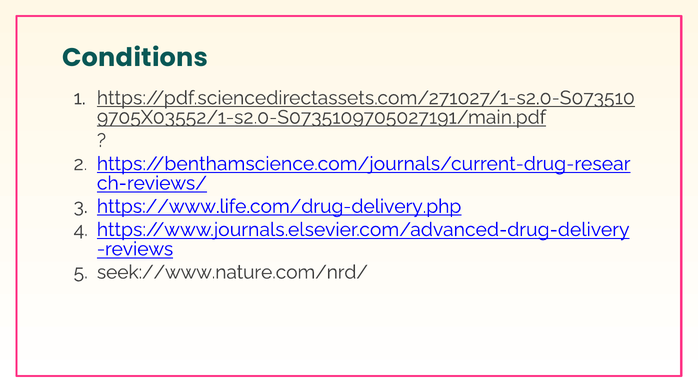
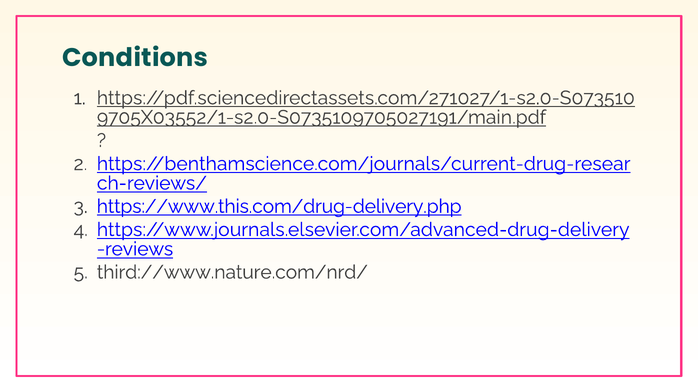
https://www.life.com/drug-delivery.php: https://www.life.com/drug-delivery.php -> https://www.this.com/drug-delivery.php (279, 207)
seek://www.nature.com/nrd/: seek://www.nature.com/nrd/ -> third://www.nature.com/nrd/ (232, 273)
